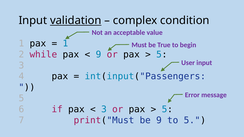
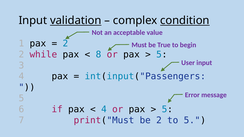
condition underline: none -> present (185, 20)
1: 1 -> 2 (65, 44)
9: 9 -> 8 (98, 55)
3: 3 -> 4 (104, 109)
be 9: 9 -> 2 (159, 120)
